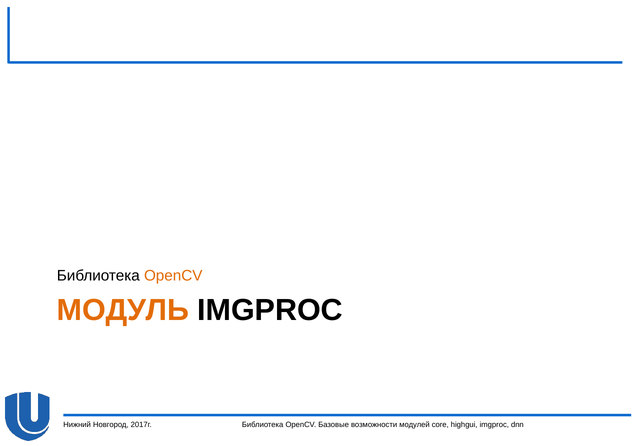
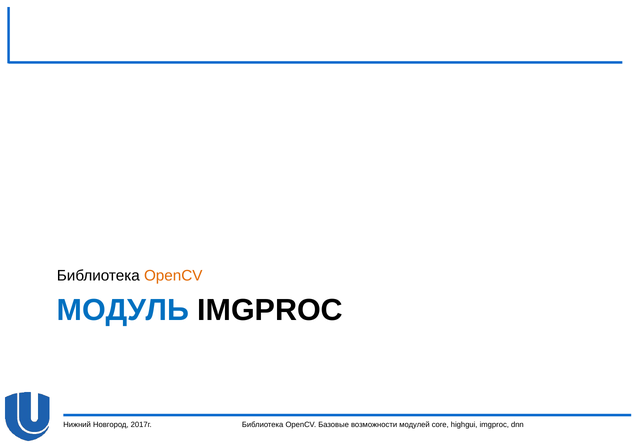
МОДУЛЬ colour: orange -> blue (123, 310)
